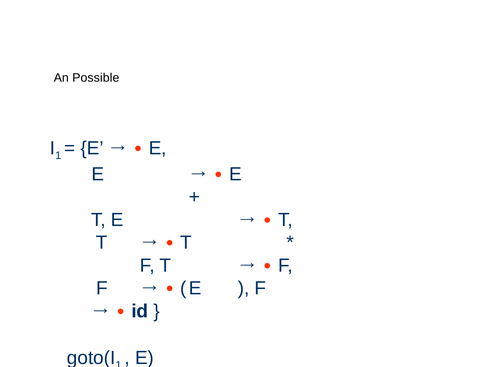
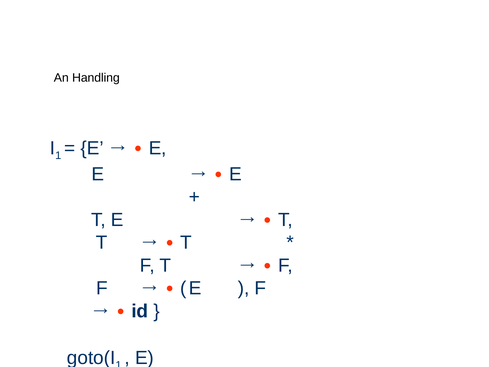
Possible: Possible -> Handling (96, 78)
